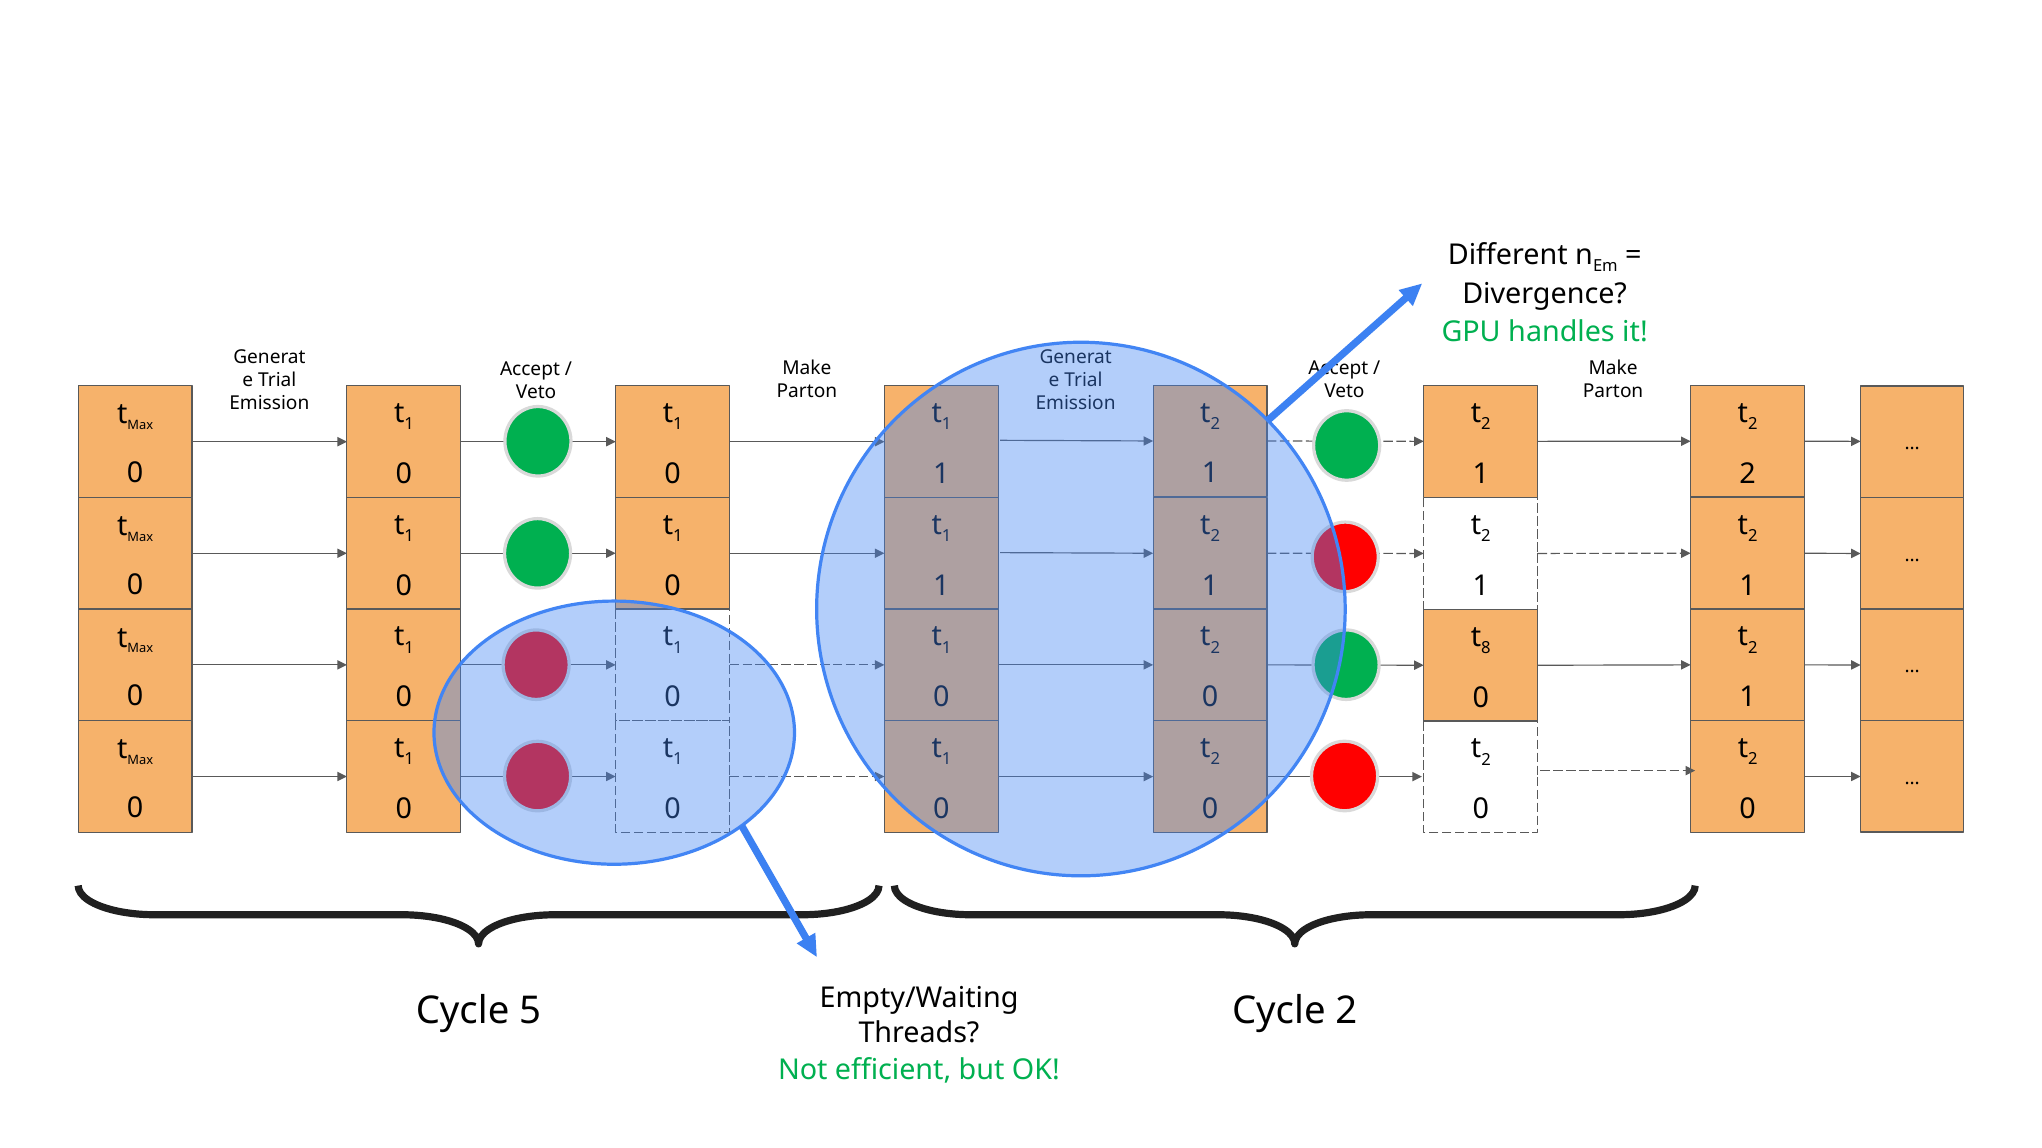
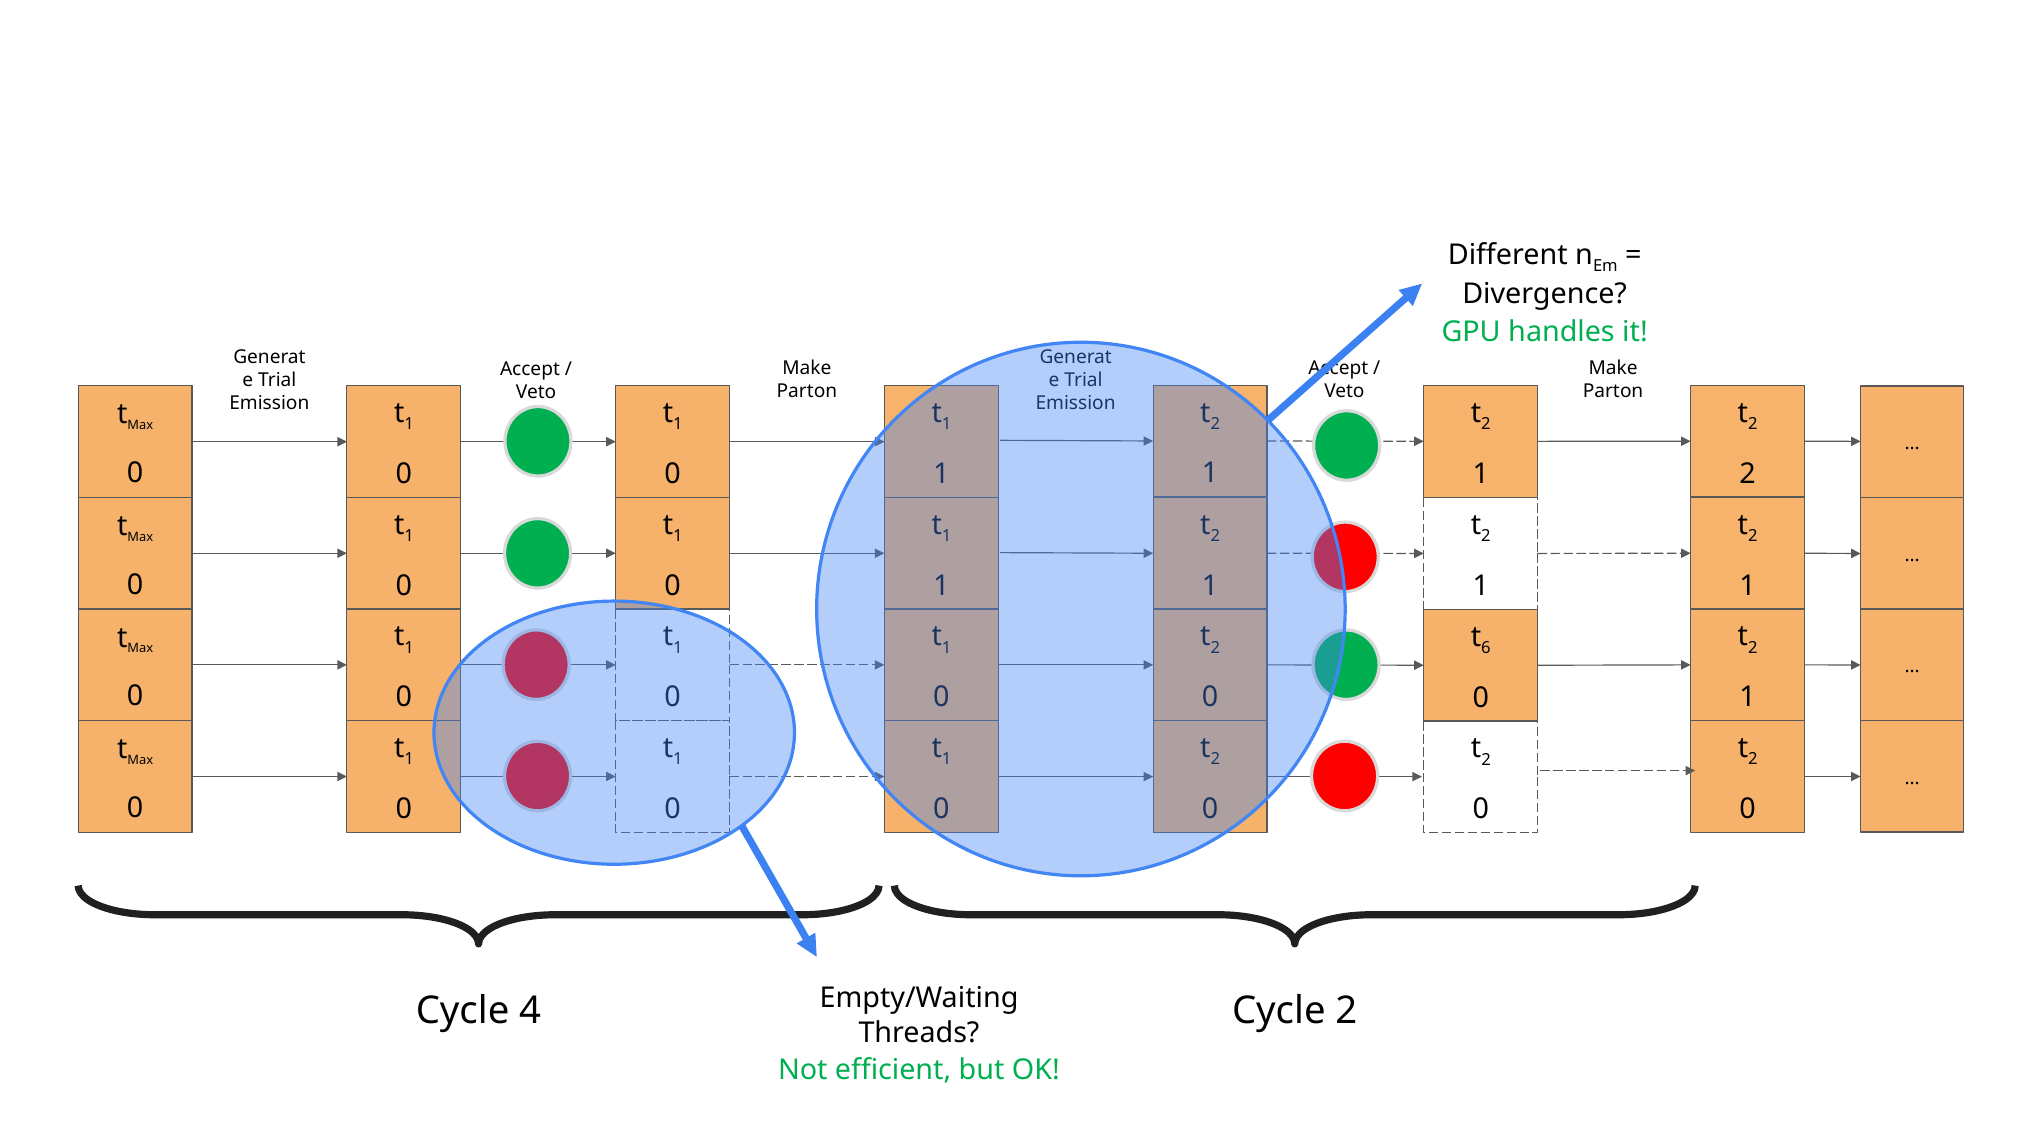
8: 8 -> 6 (1486, 648)
5: 5 -> 4 (530, 1011)
